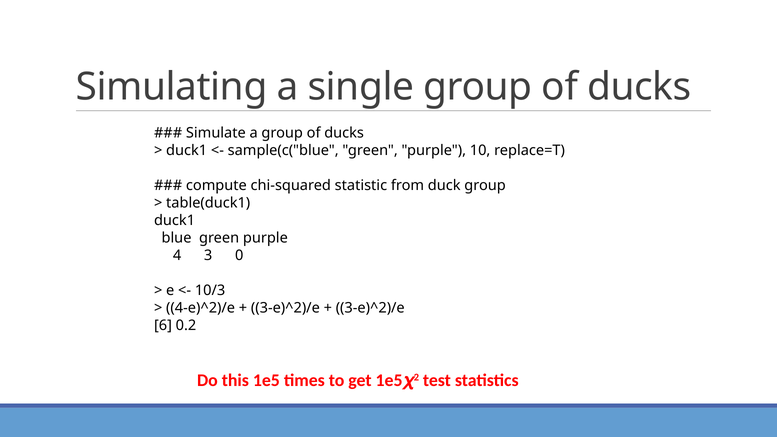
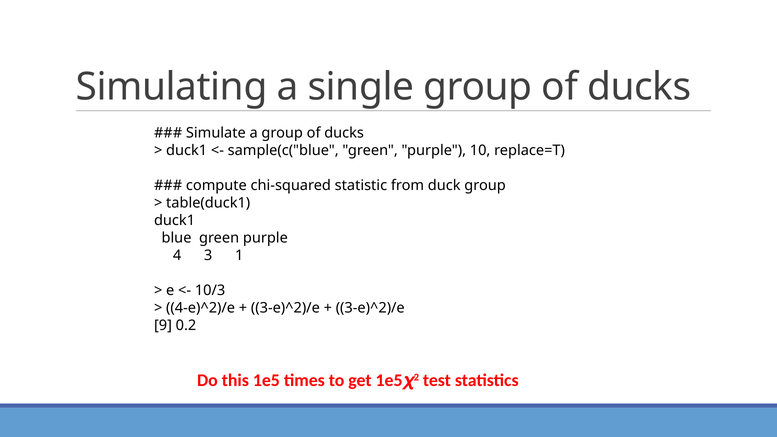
0: 0 -> 1 (239, 255)
6: 6 -> 9 (163, 325)
